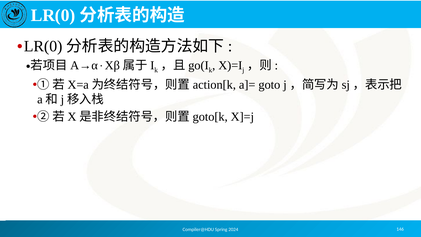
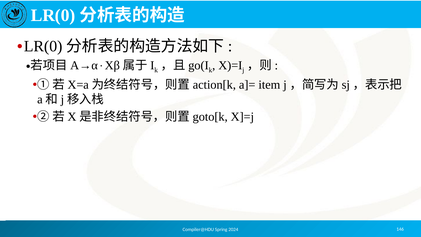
goto: goto -> item (269, 85)
